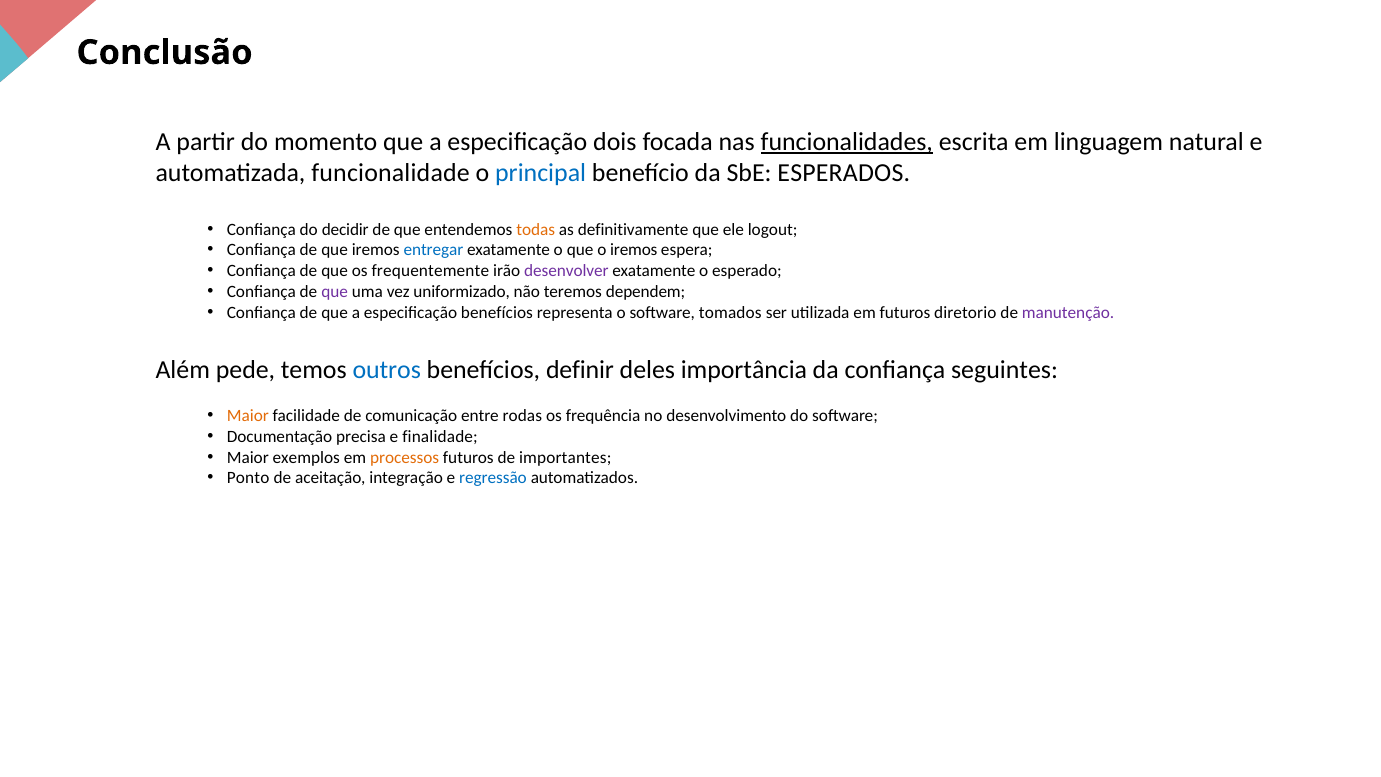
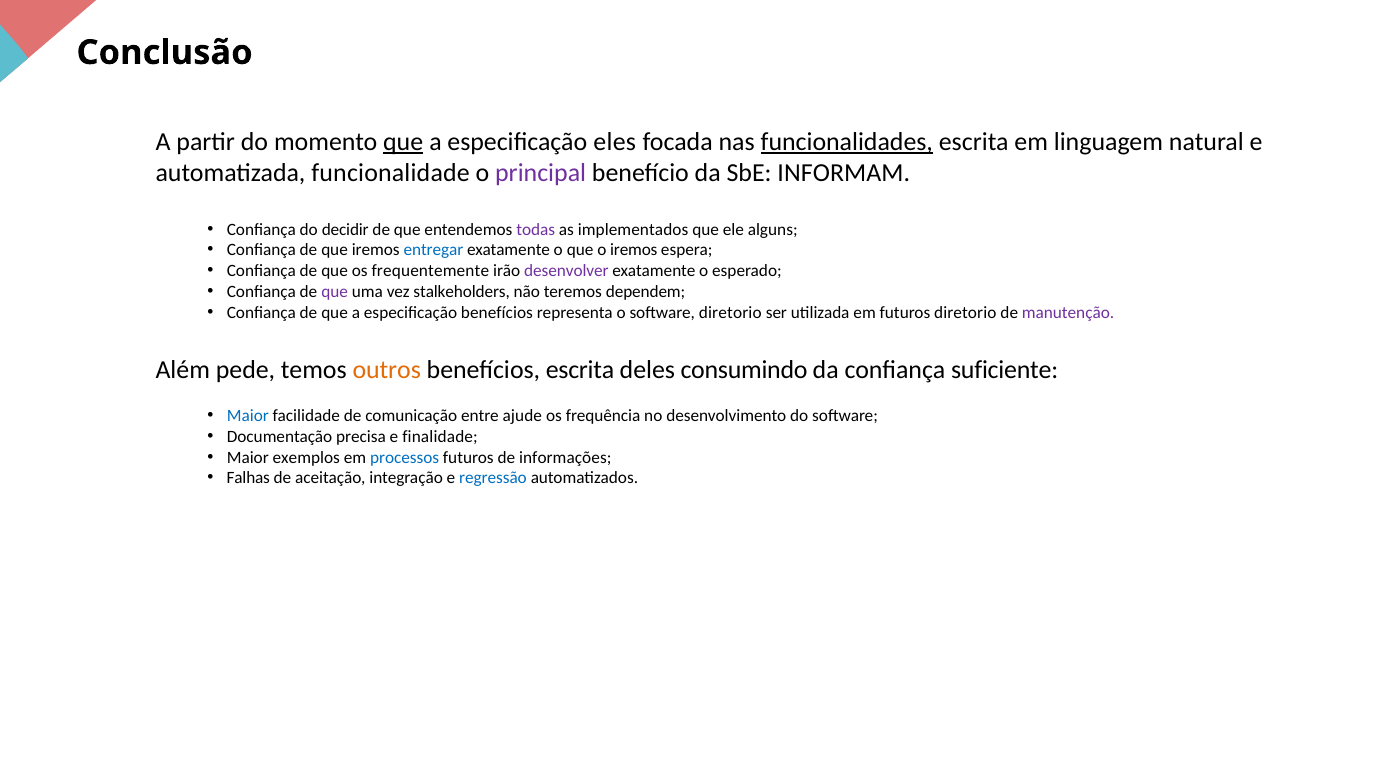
que underline: none -> present (403, 142)
dois: dois -> eles (615, 142)
principal colour: blue -> purple (541, 173)
ESPERADOS: ESPERADOS -> INFORMAM (844, 173)
todas colour: orange -> purple (536, 229)
definitivamente: definitivamente -> implementados (633, 229)
logout: logout -> alguns (773, 229)
uniformizado: uniformizado -> stalkeholders (462, 292)
software tomados: tomados -> diretorio (730, 312)
outros colour: blue -> orange (387, 370)
benefícios definir: definir -> escrita (580, 370)
importância: importância -> consumindo (744, 370)
seguintes: seguintes -> suficiente (1005, 370)
Maior colour: orange -> blue (248, 416)
rodas: rodas -> ajude (522, 416)
processos colour: orange -> blue (405, 457)
importantes: importantes -> informações (565, 457)
Ponto: Ponto -> Falhas (248, 478)
